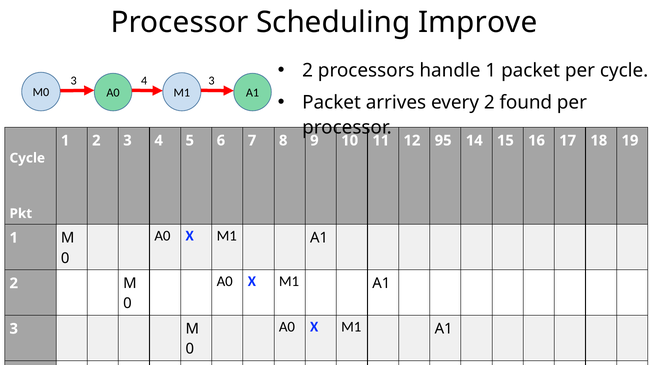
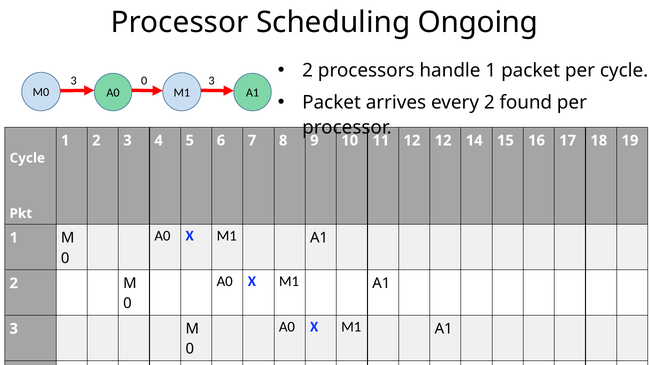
Improve: Improve -> Ongoing (478, 22)
4: 4 -> 0 (144, 81)
12 95: 95 -> 12 (443, 141)
